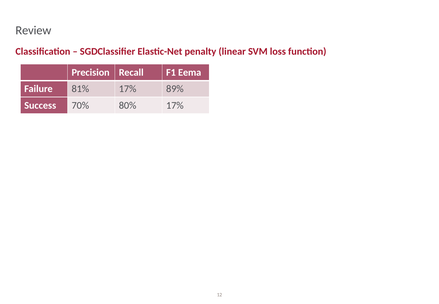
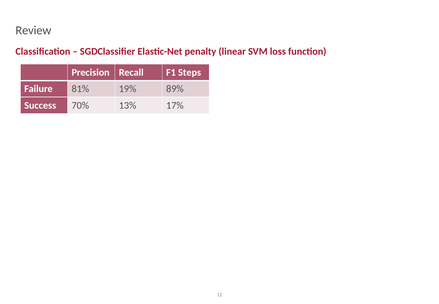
Eema: Eema -> Steps (190, 73)
81% 17%: 17% -> 19% (128, 89)
80%: 80% -> 13% (128, 105)
